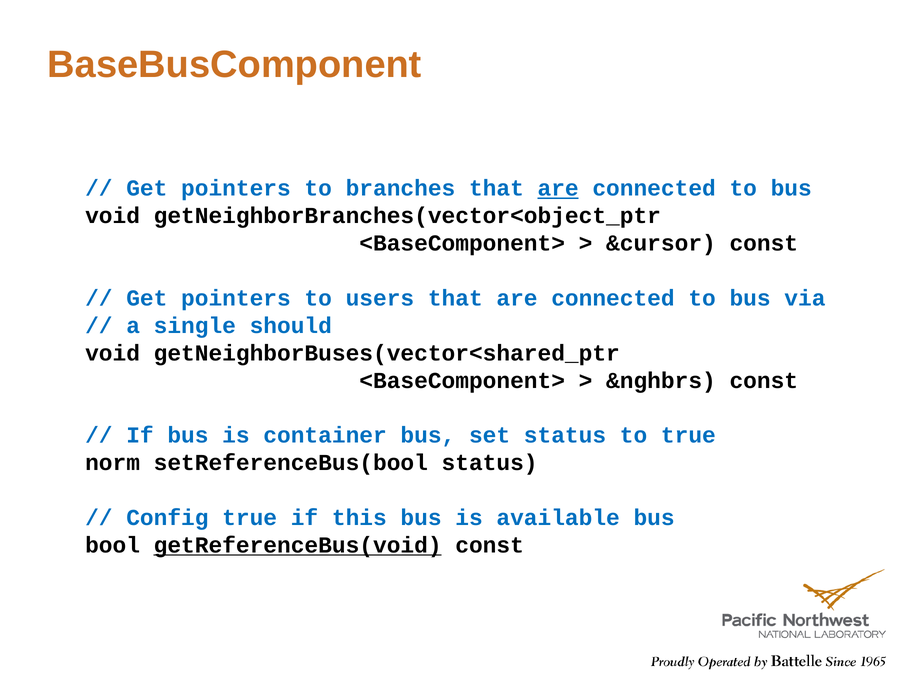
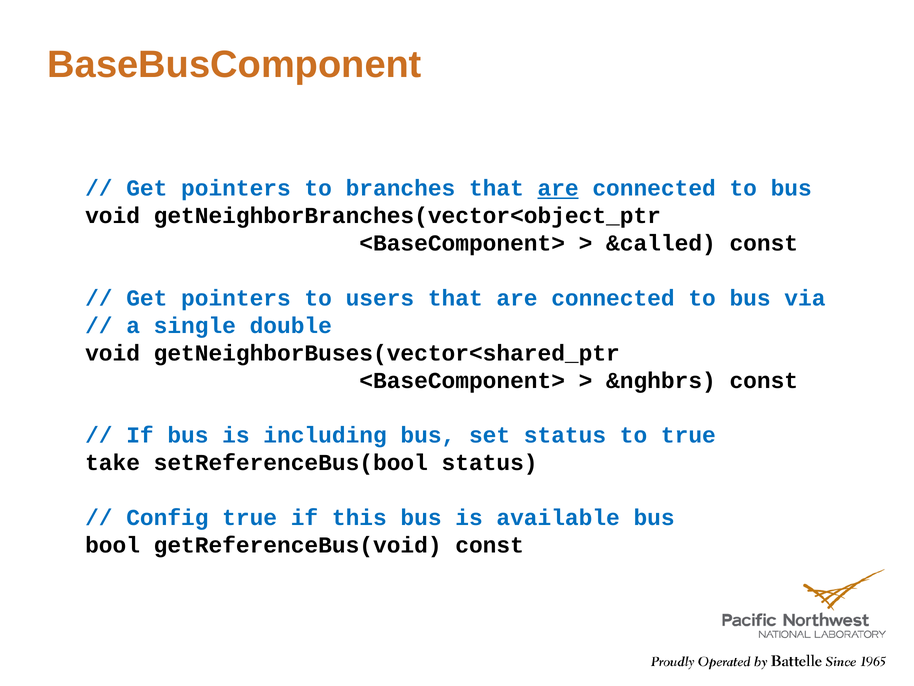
&cursor: &cursor -> &called (661, 243)
should: should -> double (291, 325)
container: container -> including (325, 435)
norm: norm -> take (113, 462)
getReferenceBus(void underline: present -> none (298, 545)
